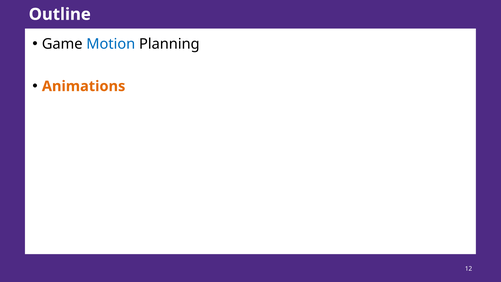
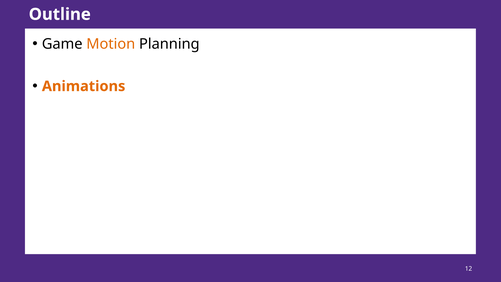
Motion colour: blue -> orange (111, 44)
